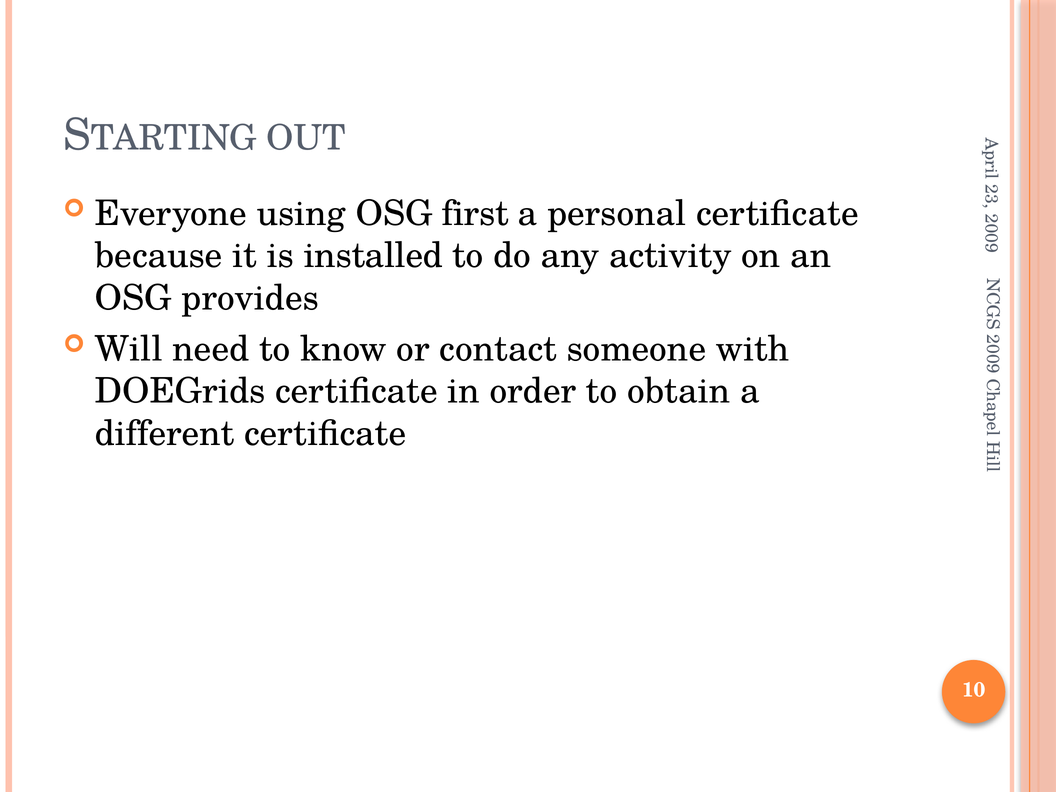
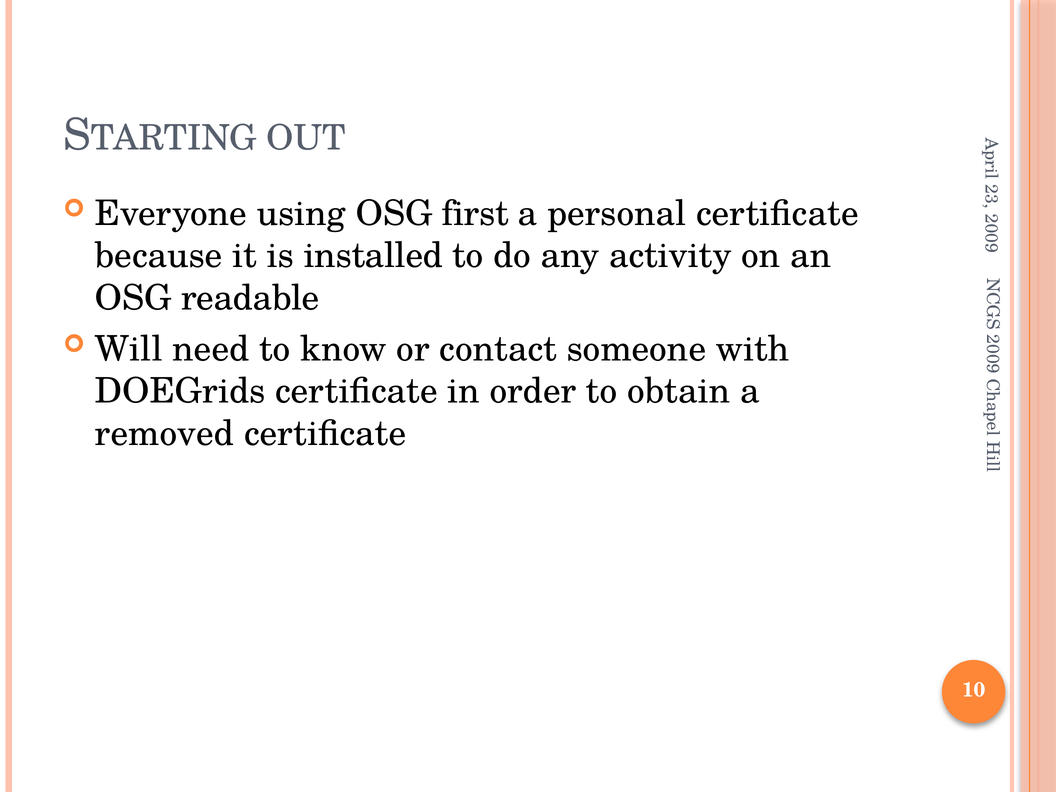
provides: provides -> readable (250, 298)
different: different -> removed (164, 434)
